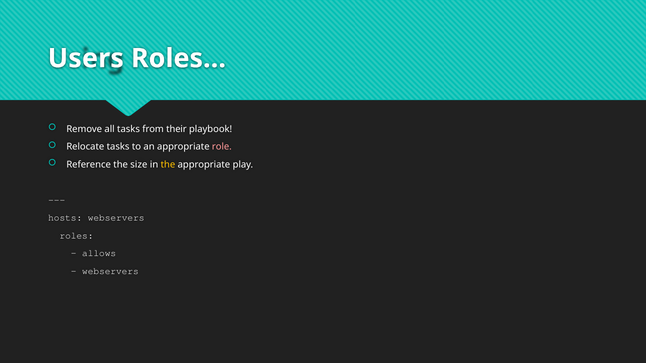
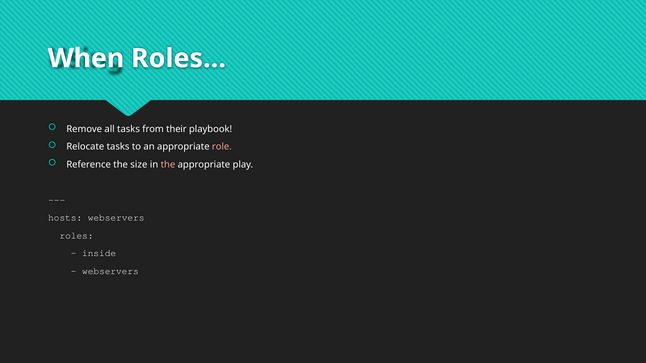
Users: Users -> When (86, 58)
the colour: yellow -> pink (168, 165)
allows: allows -> inside (99, 254)
